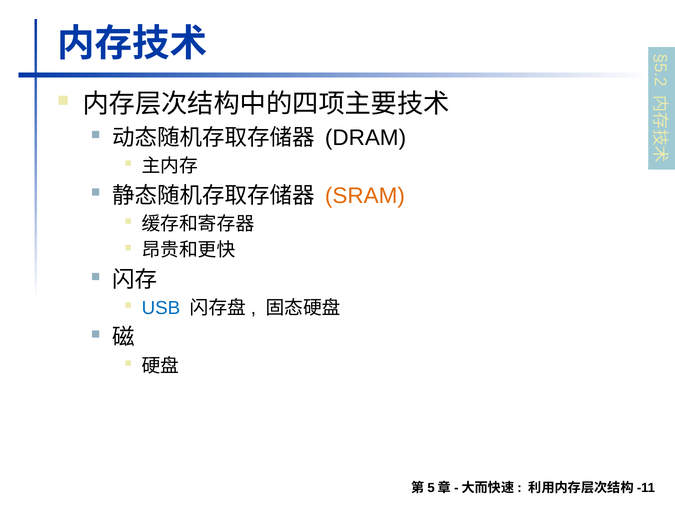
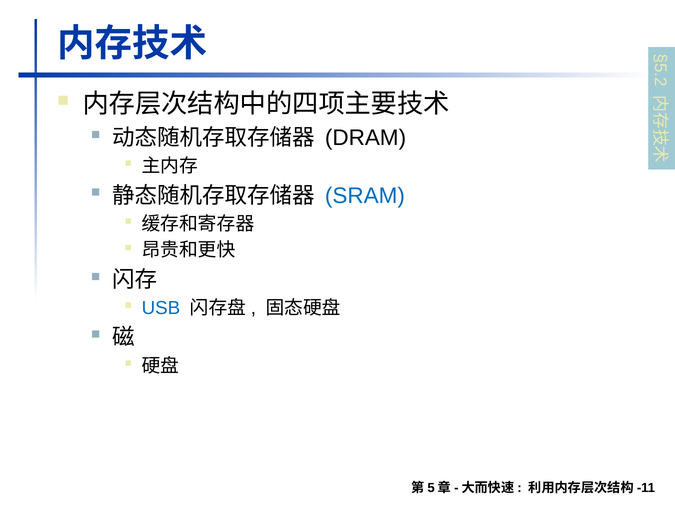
SRAM colour: orange -> blue (365, 195)
